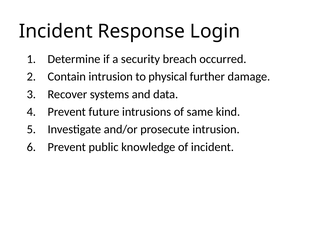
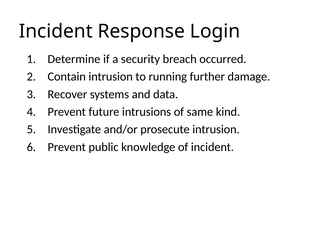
physical: physical -> running (168, 77)
